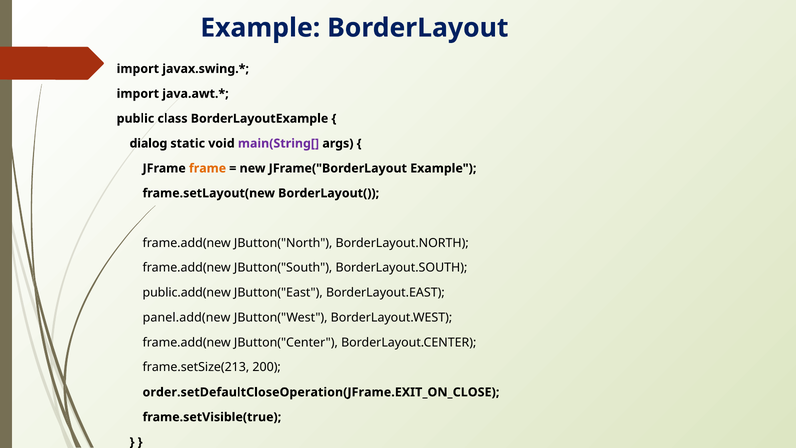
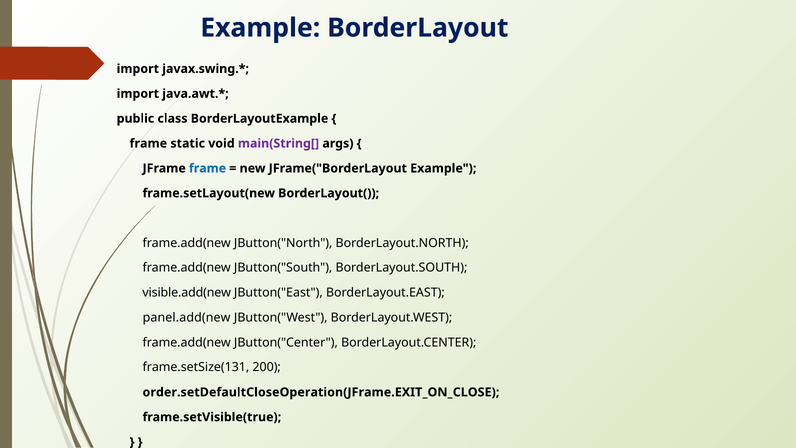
dialog: dialog -> frame (148, 143)
frame colour: orange -> blue (208, 168)
public.add(new: public.add(new -> visible.add(new (187, 293)
frame.setSize(213: frame.setSize(213 -> frame.setSize(131 (196, 367)
